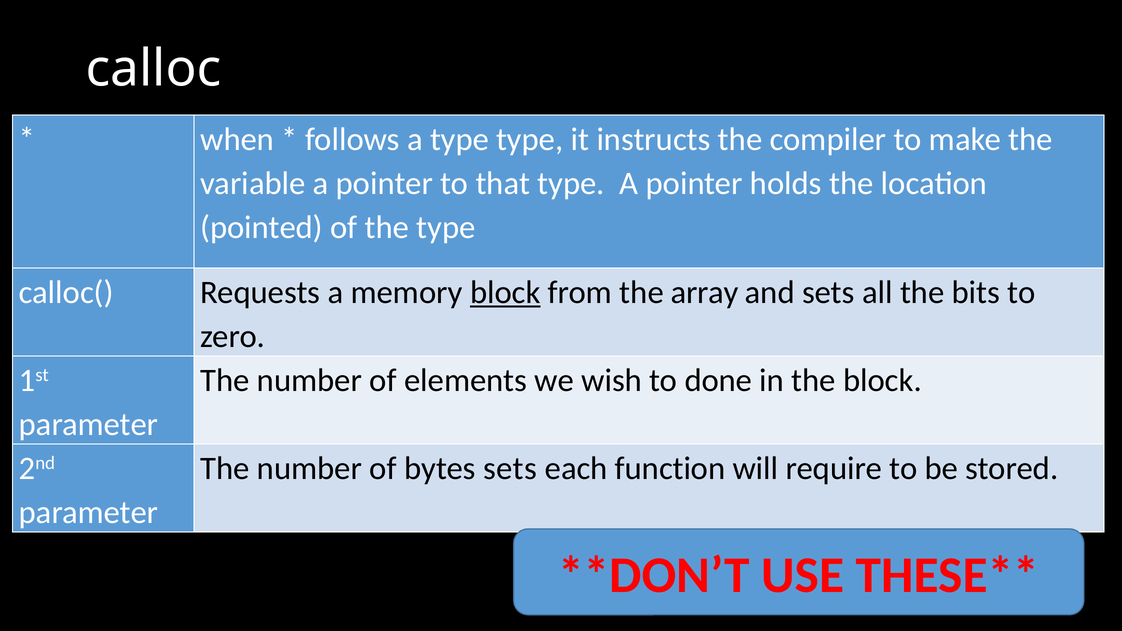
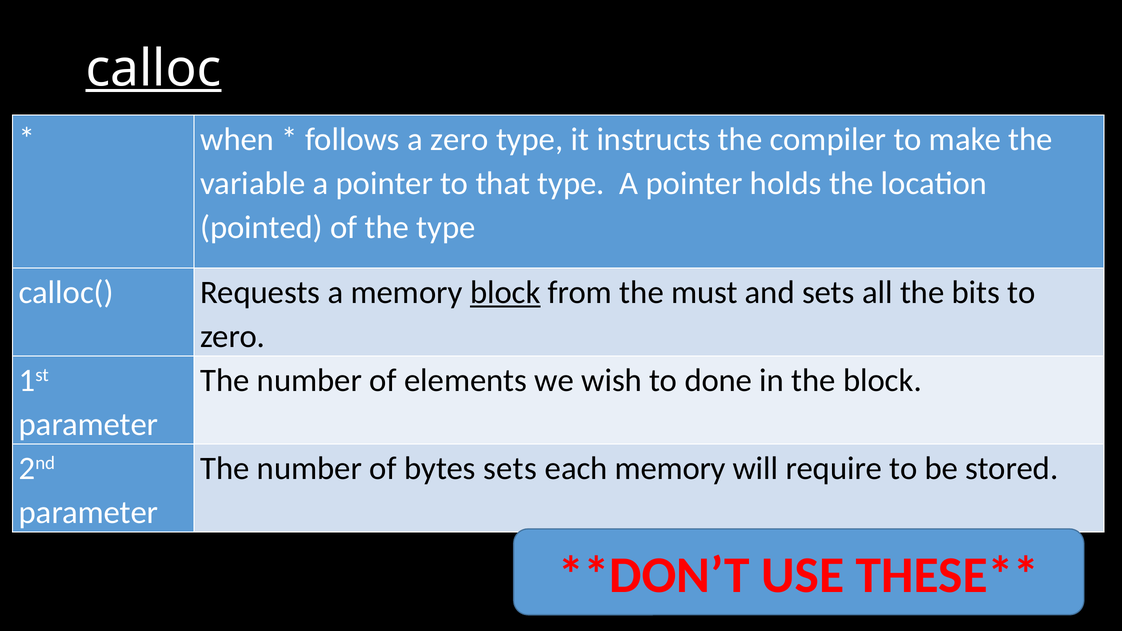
calloc underline: none -> present (153, 69)
a type: type -> zero (459, 139)
array: array -> must (704, 293)
each function: function -> memory (670, 469)
